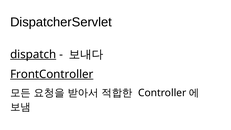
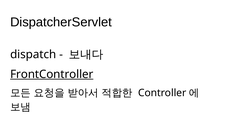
dispatch underline: present -> none (33, 54)
